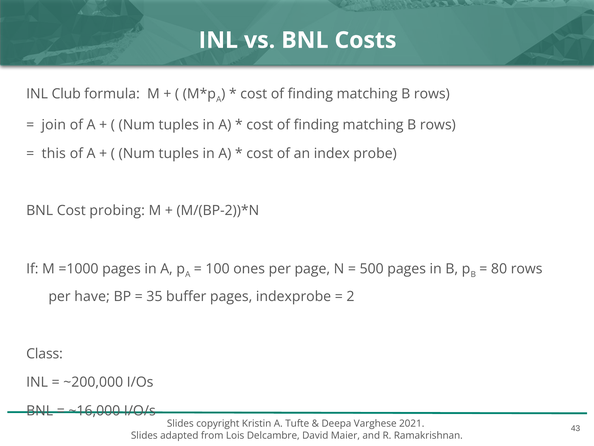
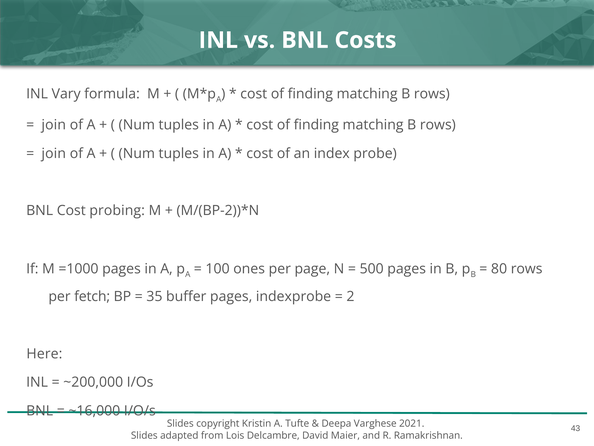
Club: Club -> Vary (66, 94)
this: this -> join (54, 153)
have: have -> fetch (92, 296)
Class: Class -> Here (44, 353)
